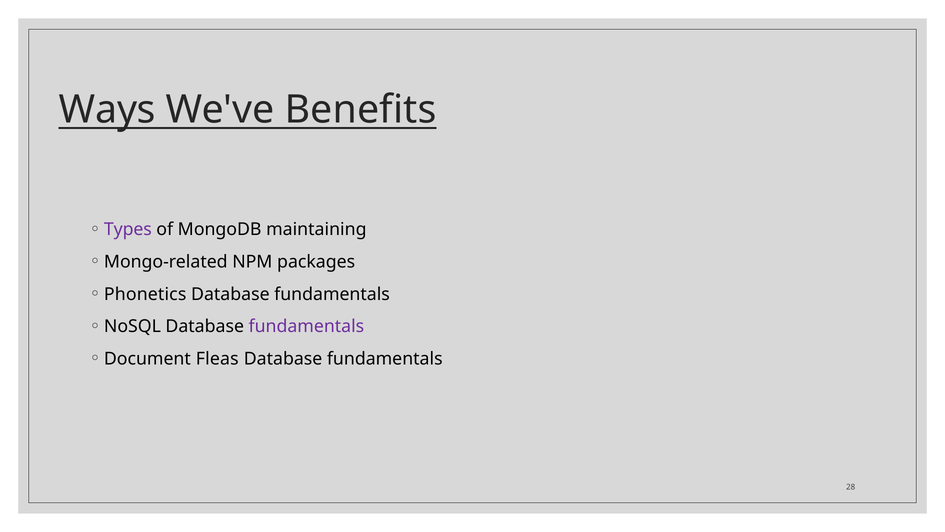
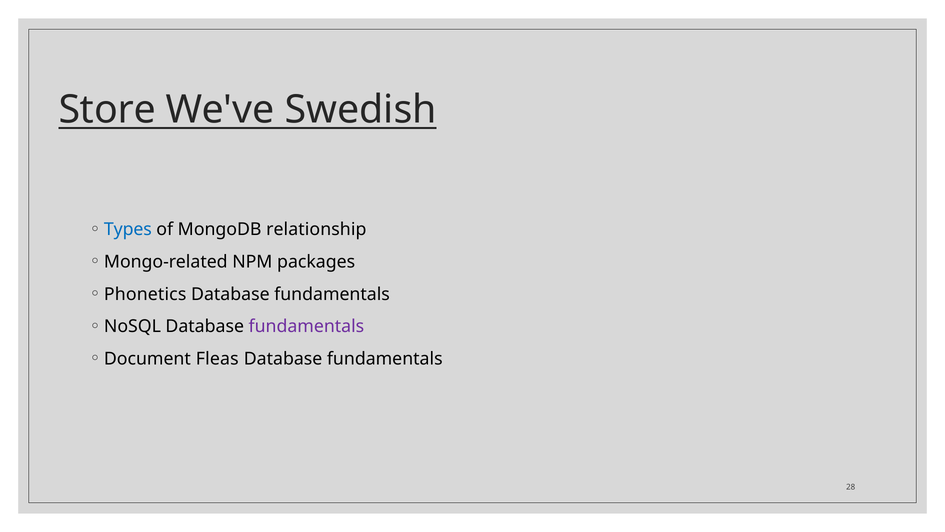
Ways: Ways -> Store (107, 110)
Benefits: Benefits -> Swedish (361, 110)
Types colour: purple -> blue (128, 229)
maintaining: maintaining -> relationship (316, 229)
